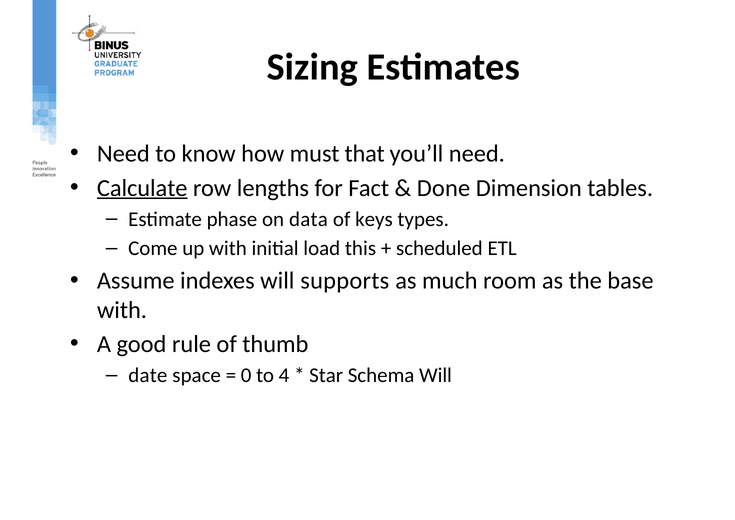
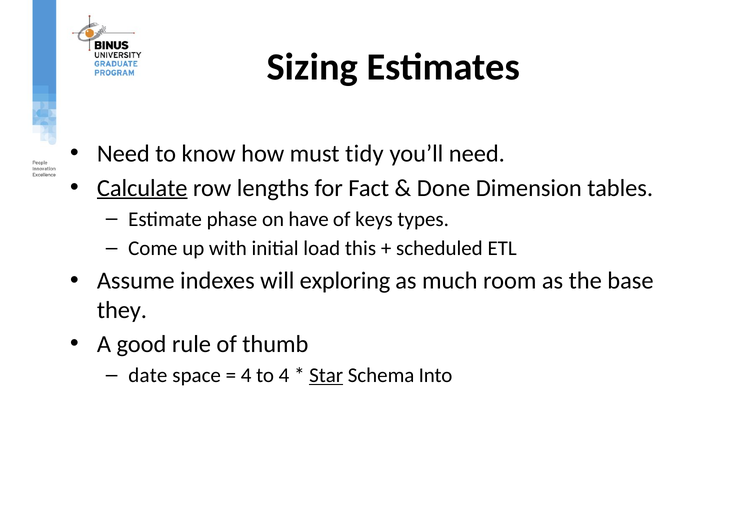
that: that -> tidy (364, 154)
data: data -> have (309, 219)
supports: supports -> exploring (345, 281)
with: with -> they (122, 310)
0: 0 -> 4 (246, 375)
Star underline: none -> present (326, 375)
Schema Will: Will -> Into (436, 375)
